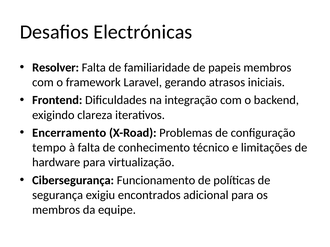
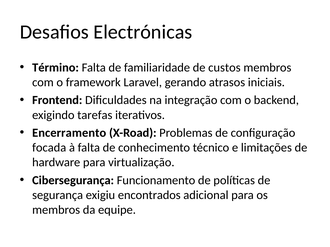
Resolver: Resolver -> Término (56, 68)
papeis: papeis -> custos (224, 68)
clareza: clareza -> tarefas (95, 115)
tempo: tempo -> focada (49, 148)
